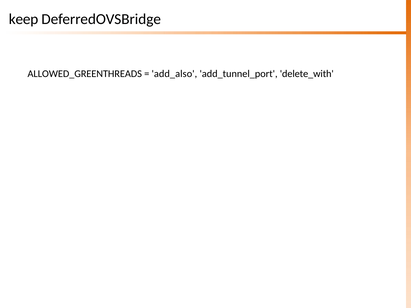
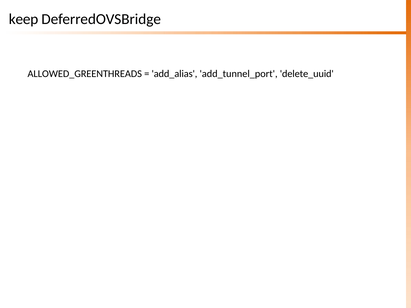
add_also: add_also -> add_alias (174, 74)
delete_with: delete_with -> delete_uuid (307, 74)
